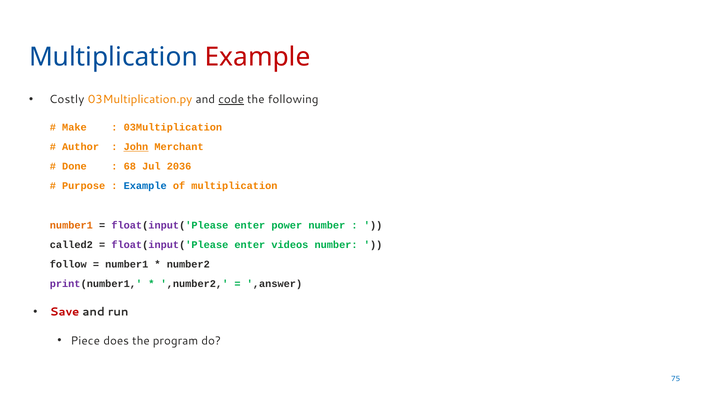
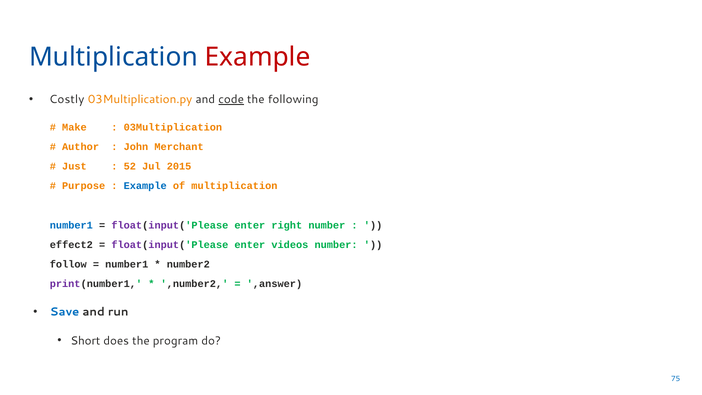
John underline: present -> none (136, 147)
Done: Done -> Just (74, 166)
68: 68 -> 52 (130, 166)
2036: 2036 -> 2015 (179, 166)
number1 colour: orange -> blue (71, 225)
power: power -> right (287, 225)
called2: called2 -> effect2 (71, 245)
Save colour: red -> blue (65, 312)
Piece: Piece -> Short (85, 341)
